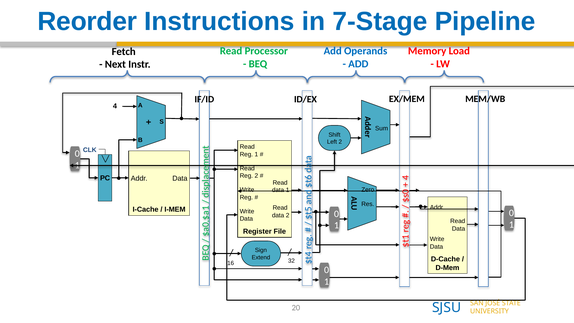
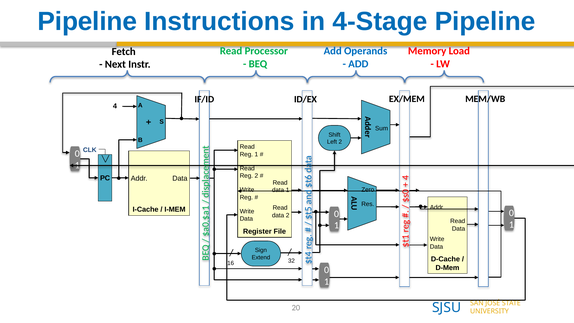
Reorder: Reorder -> Pipeline (87, 22)
7-Stage: 7-Stage -> 4-Stage (380, 22)
